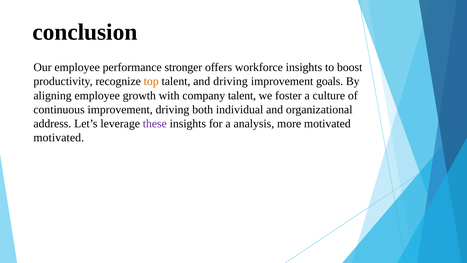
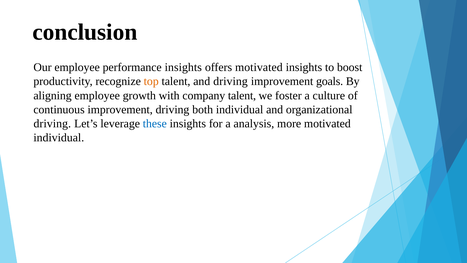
performance stronger: stronger -> insights (183, 67)
offers workforce: workforce -> motivated (259, 67)
address: address -> driving (52, 123)
these colour: purple -> blue (155, 123)
motivated: motivated -> individual (59, 137)
